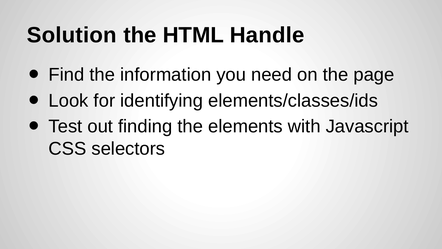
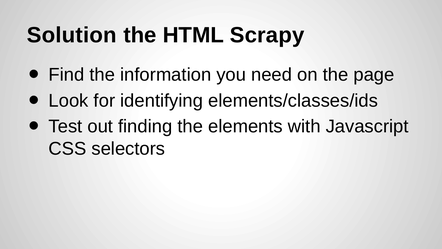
Handle: Handle -> Scrapy (267, 35)
